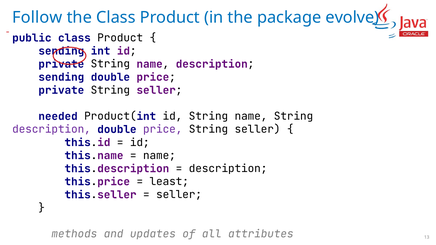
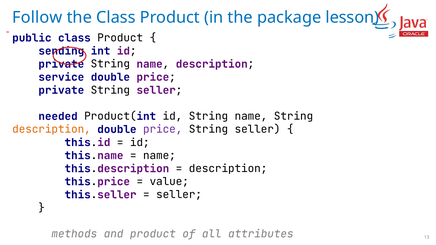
evolve: evolve -> lesson (352, 17)
sending: sending -> service (61, 77)
description colour: purple -> orange (51, 130)
least: least -> value (169, 182)
and updates: updates -> product (153, 234)
